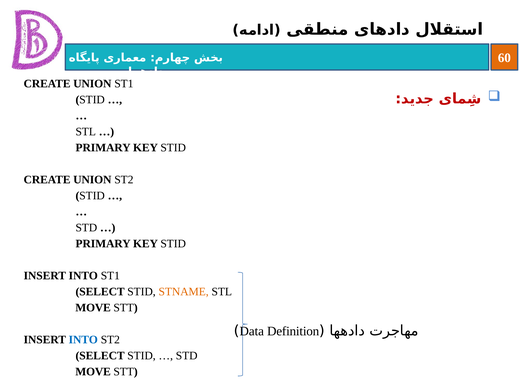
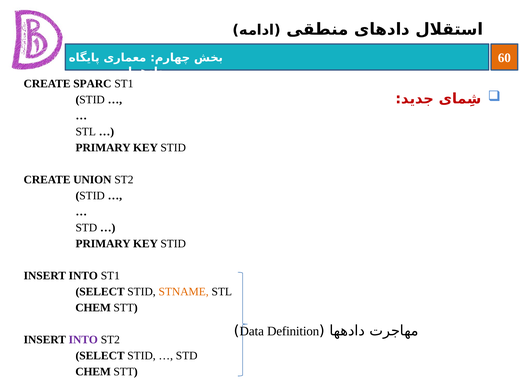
UNION: UNION -> SPARC (92, 84)
MOVE: MOVE -> CHEM (93, 308)
INTO colour: blue -> purple (83, 340)
MOVE: MOVE -> CHEM (93, 372)
